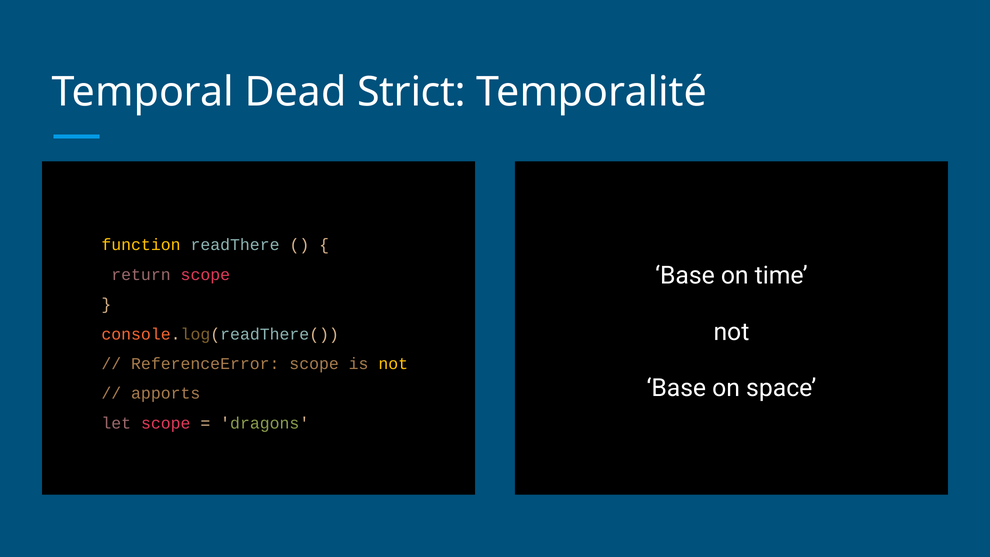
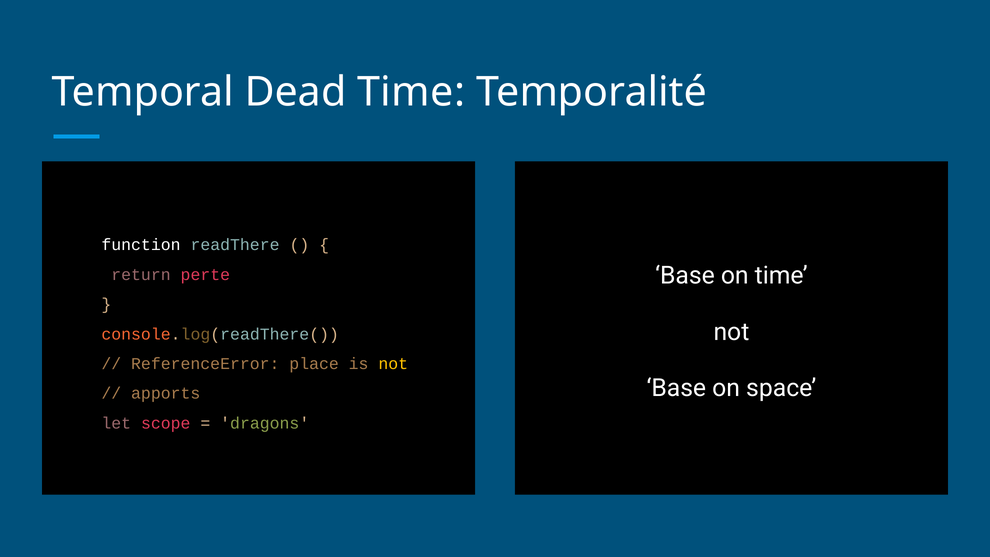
Dead Strict: Strict -> Time (411, 92)
function colour: yellow -> white (141, 245)
return scope: scope -> perte (205, 275)
ReferenceError scope: scope -> place (314, 364)
